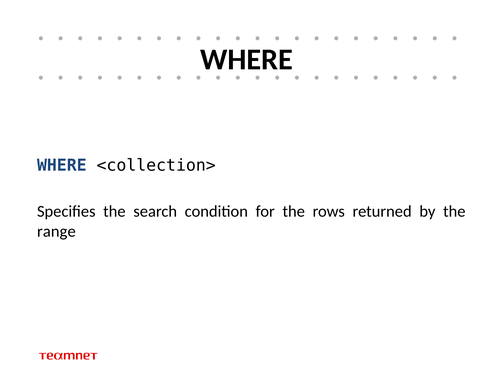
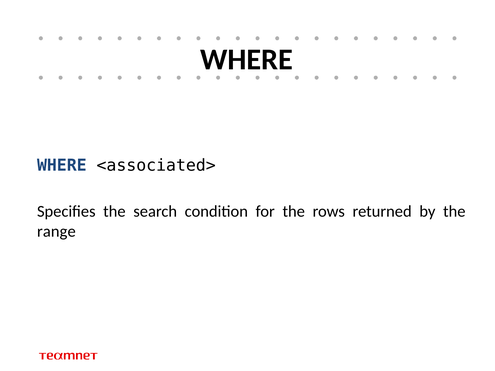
<collection>: <collection> -> <associated> (156, 165)
